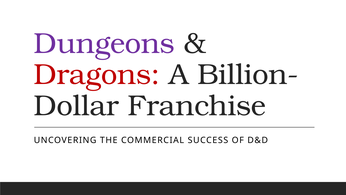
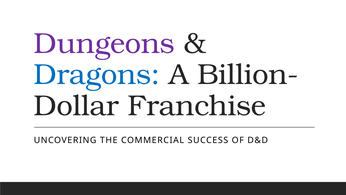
Dragons colour: red -> blue (97, 75)
